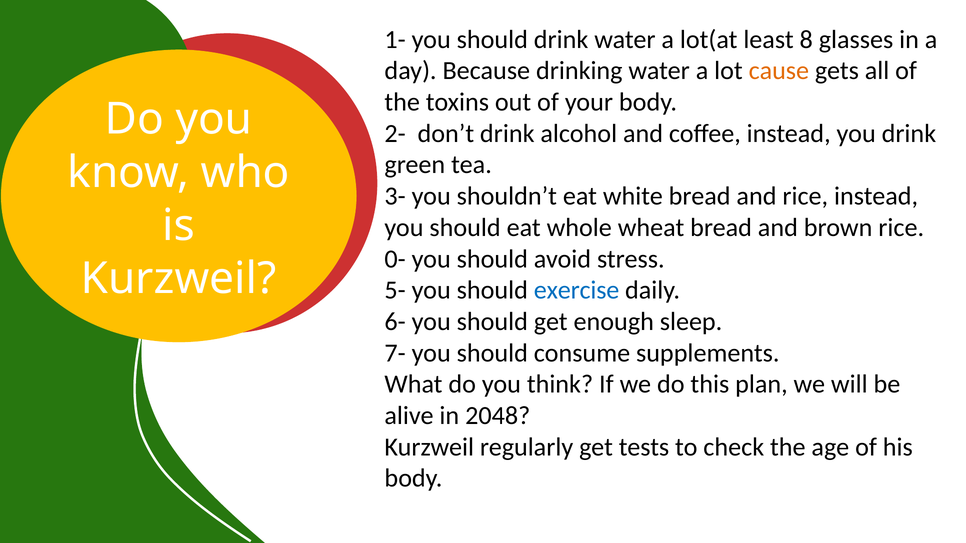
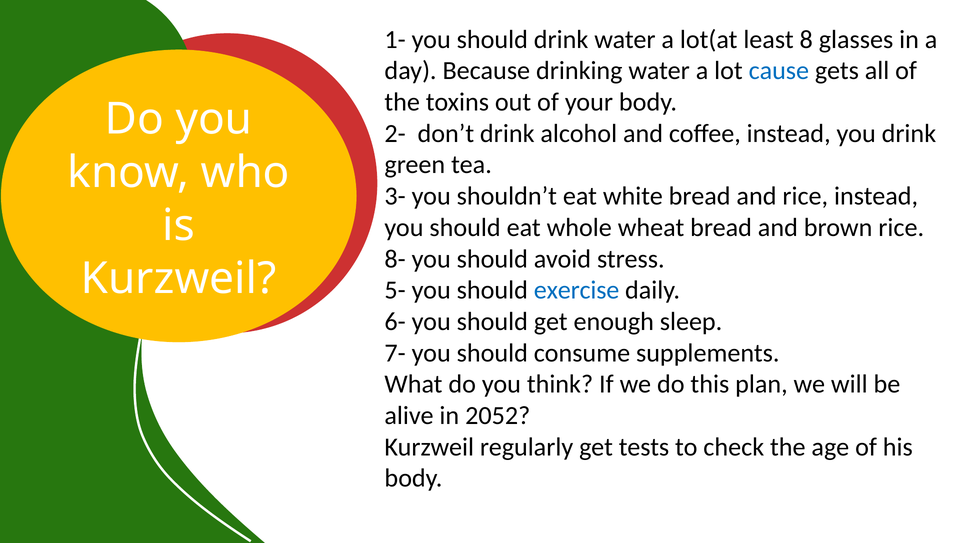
cause colour: orange -> blue (779, 71)
0-: 0- -> 8- (395, 259)
2048: 2048 -> 2052 (498, 416)
